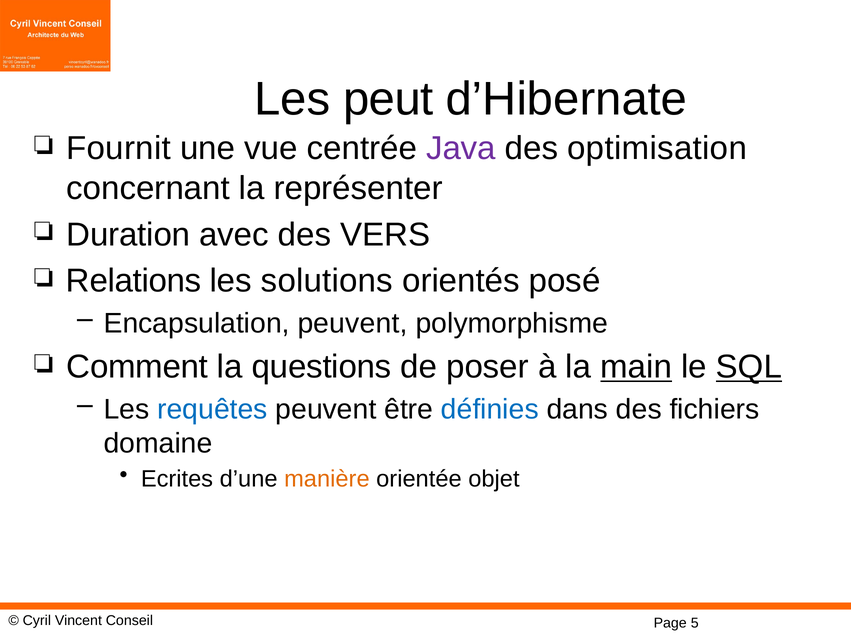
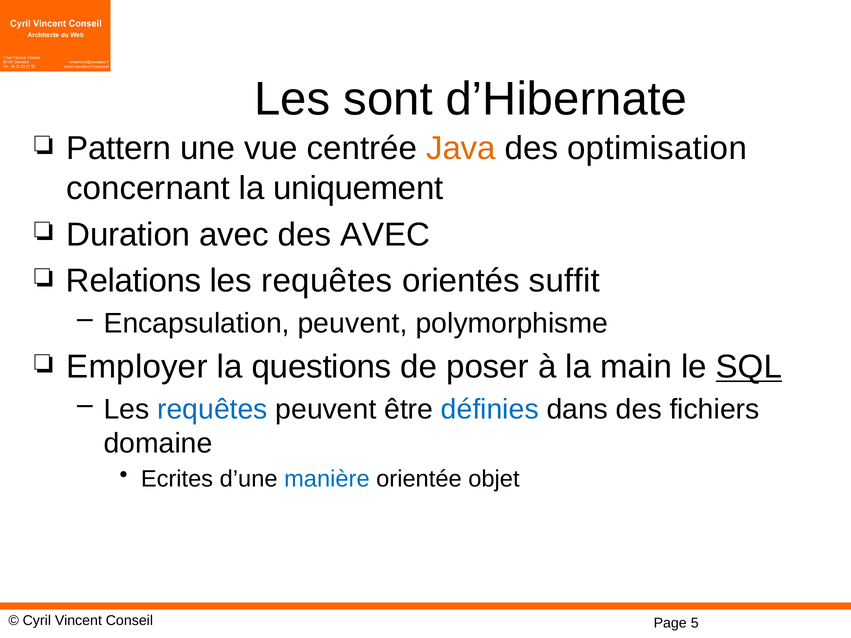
peut: peut -> sont (388, 99)
Fournit: Fournit -> Pattern (119, 149)
Java colour: purple -> orange (461, 149)
représenter: représenter -> uniquement (358, 188)
des VERS: VERS -> AVEC (385, 235)
solutions: solutions -> requêtes (327, 281)
posé: posé -> suffit (564, 281)
Comment: Comment -> Employer (137, 367)
main underline: present -> none (636, 367)
manière colour: orange -> blue (327, 479)
